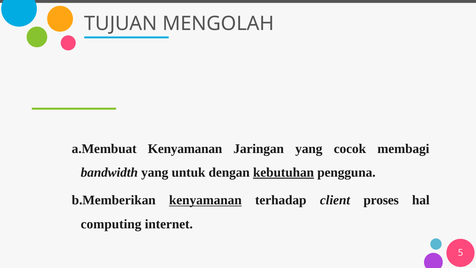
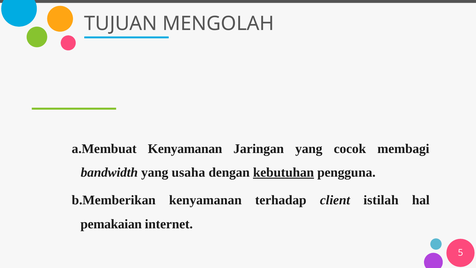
untuk: untuk -> usaha (188, 172)
kenyamanan underline: present -> none (205, 200)
proses: proses -> istilah (381, 200)
computing: computing -> pemakaian (111, 224)
